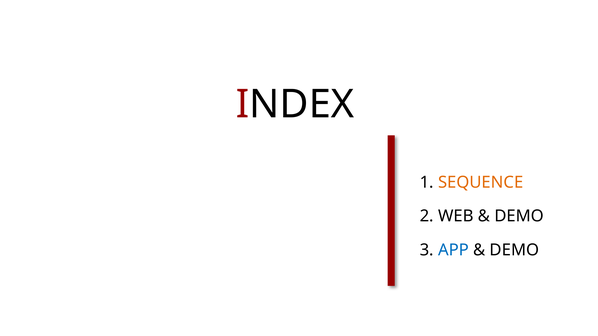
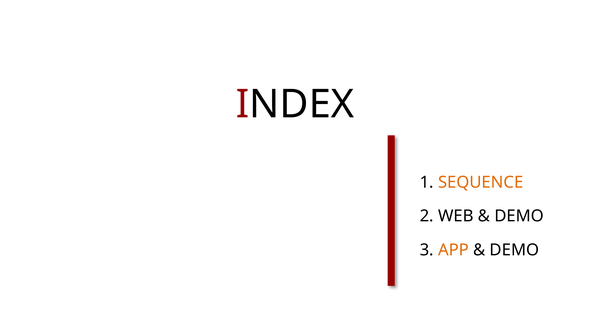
APP colour: blue -> orange (453, 250)
